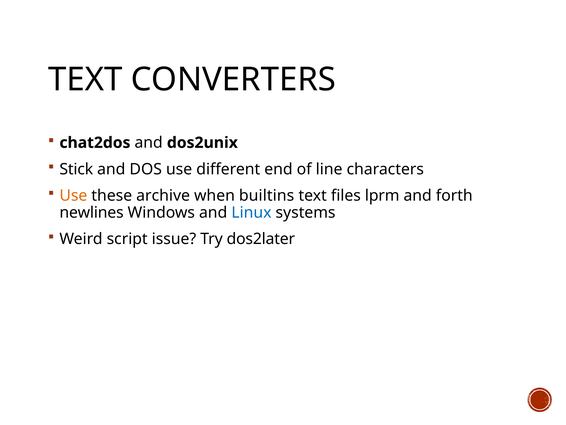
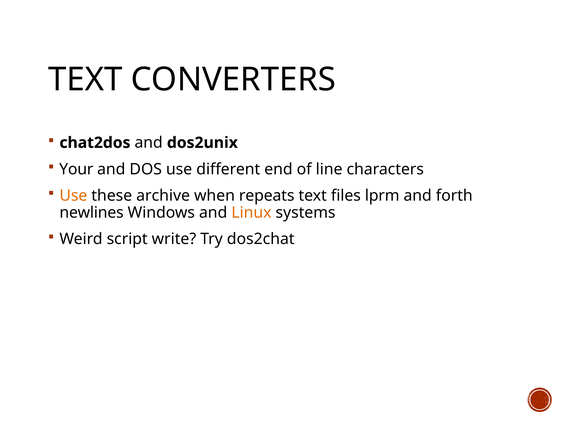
Stick: Stick -> Your (76, 169)
builtins: builtins -> repeats (267, 195)
Linux colour: blue -> orange (251, 212)
issue: issue -> write (174, 239)
dos2later: dos2later -> dos2chat (261, 239)
